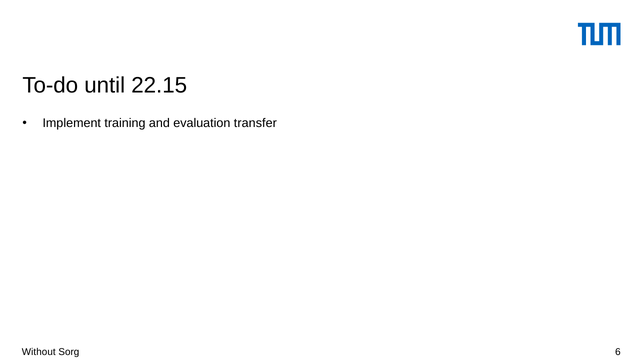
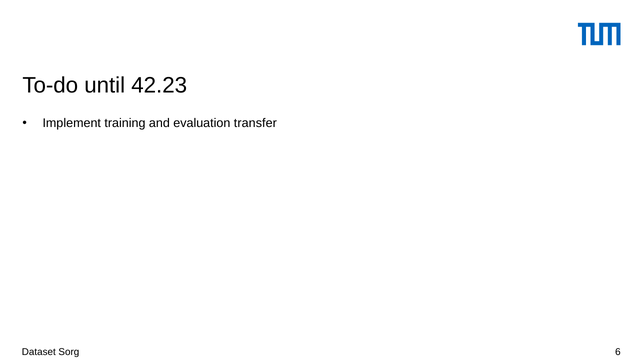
22.15: 22.15 -> 42.23 (159, 85)
Without: Without -> Dataset (39, 352)
